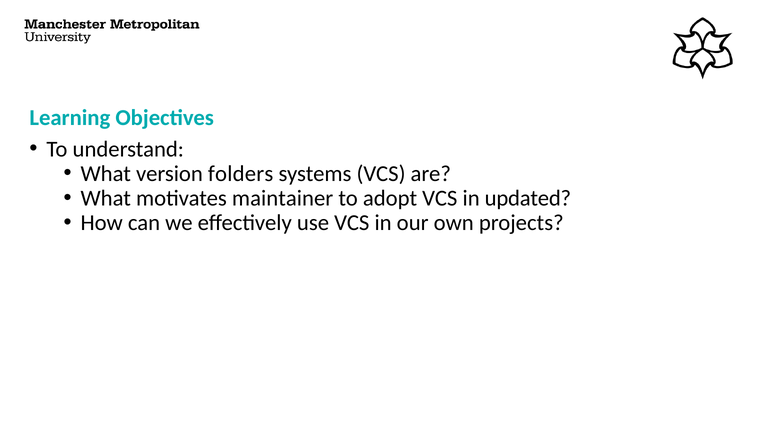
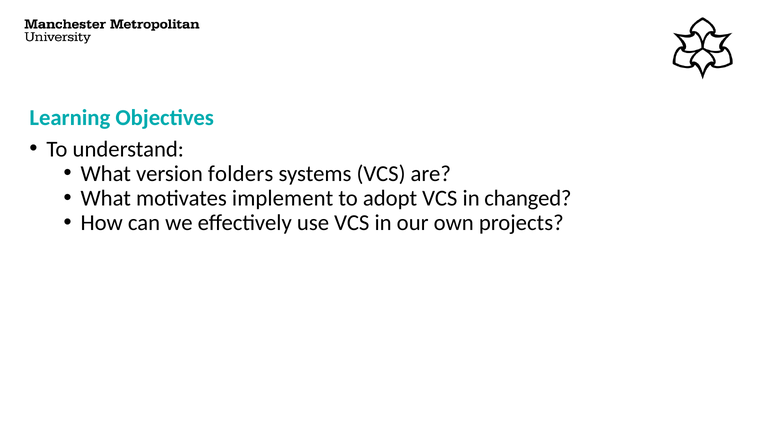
maintainer: maintainer -> implement (283, 198)
updated: updated -> changed (528, 198)
